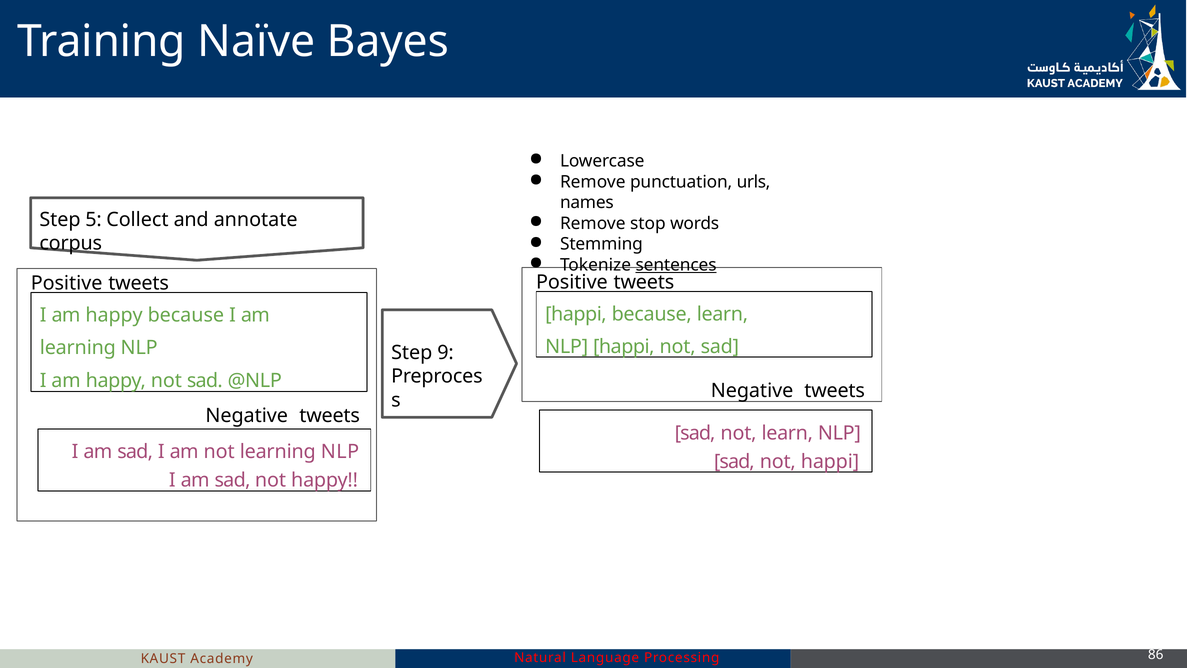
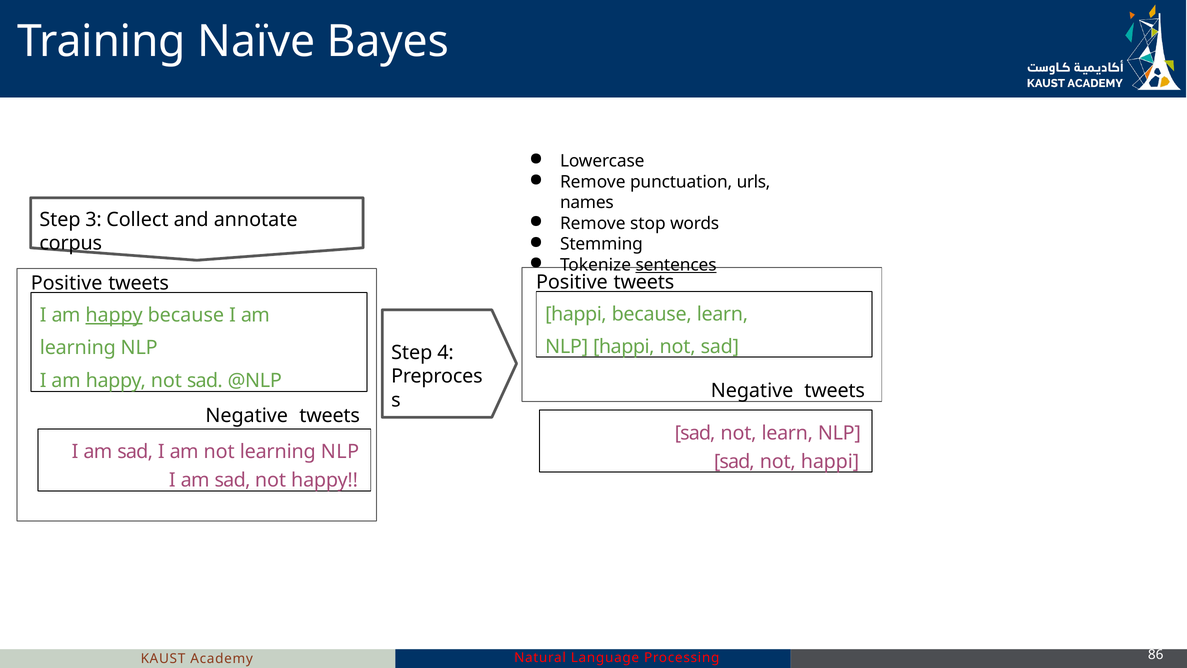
5: 5 -> 3 (94, 220)
happy underline: none -> present (114, 315)
9: 9 -> 4 (446, 352)
